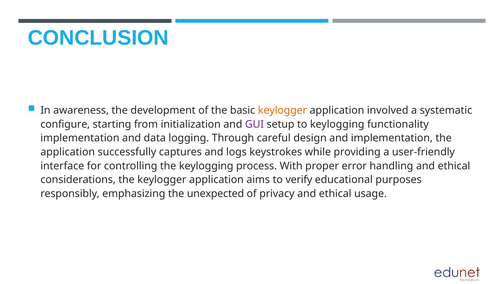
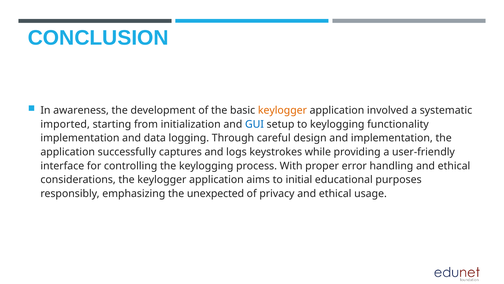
configure: configure -> imported (65, 124)
GUI colour: purple -> blue (254, 124)
verify: verify -> initial (299, 179)
